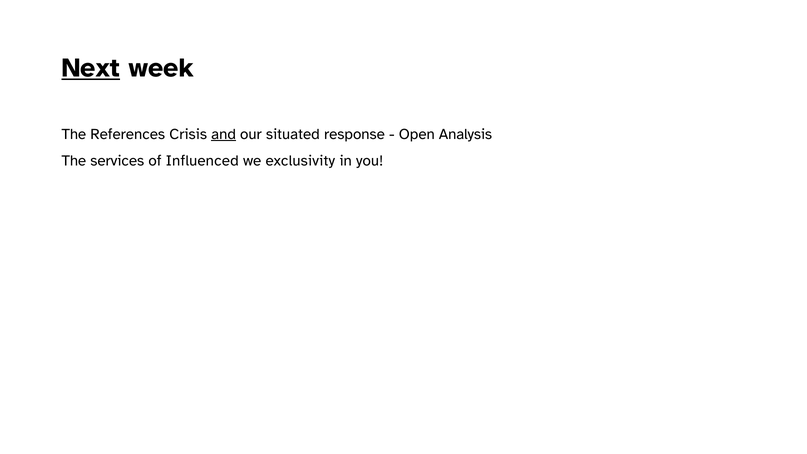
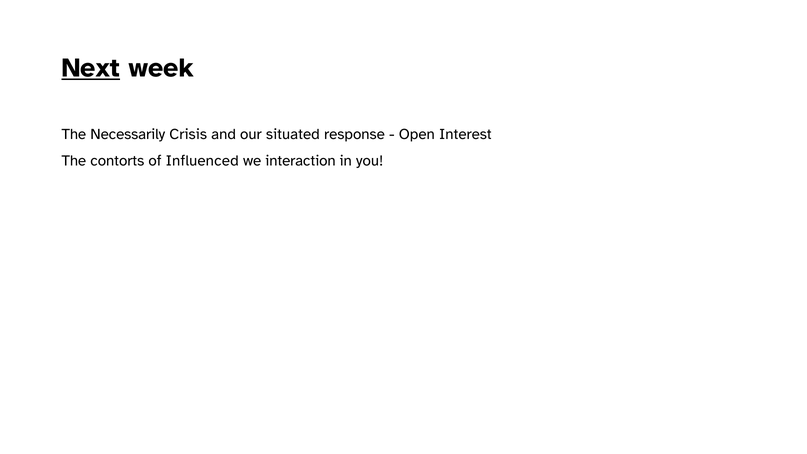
References: References -> Necessarily (128, 134)
and underline: present -> none (224, 134)
Analysis: Analysis -> Interest (465, 134)
services: services -> contorts (117, 161)
exclusivity: exclusivity -> interaction (300, 161)
